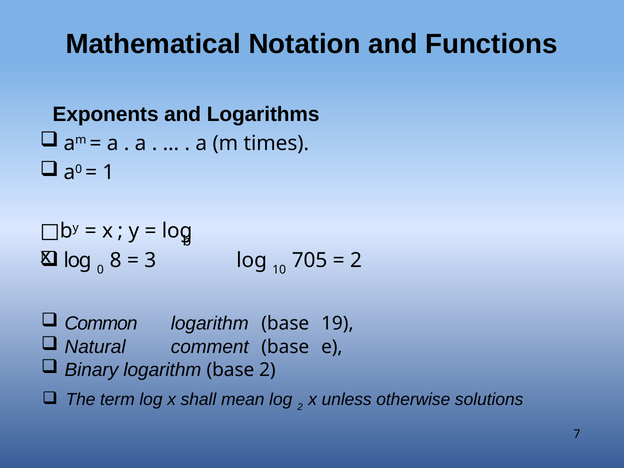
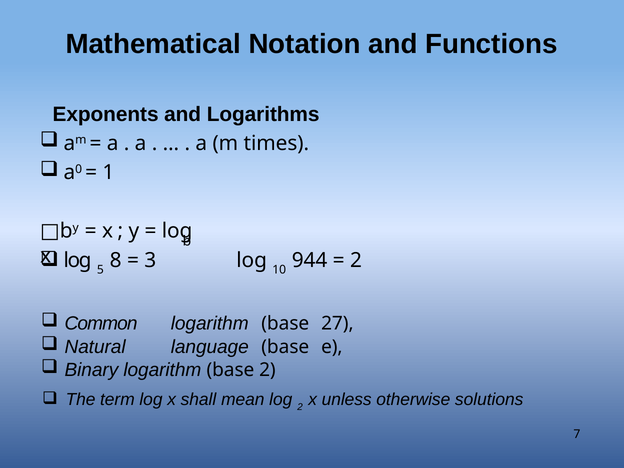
0: 0 -> 5 (100, 270)
705: 705 -> 944 (310, 260)
19: 19 -> 27 (337, 324)
comment: comment -> language (210, 347)
